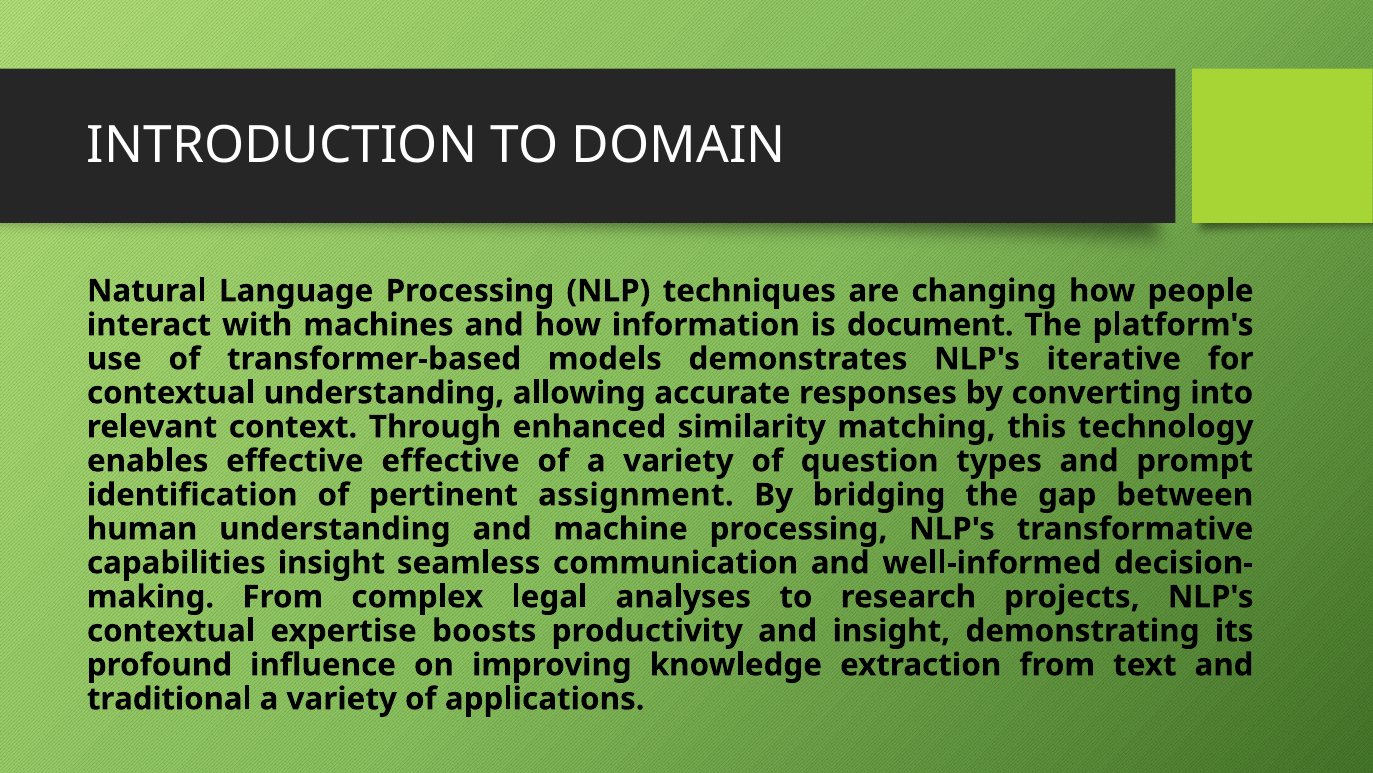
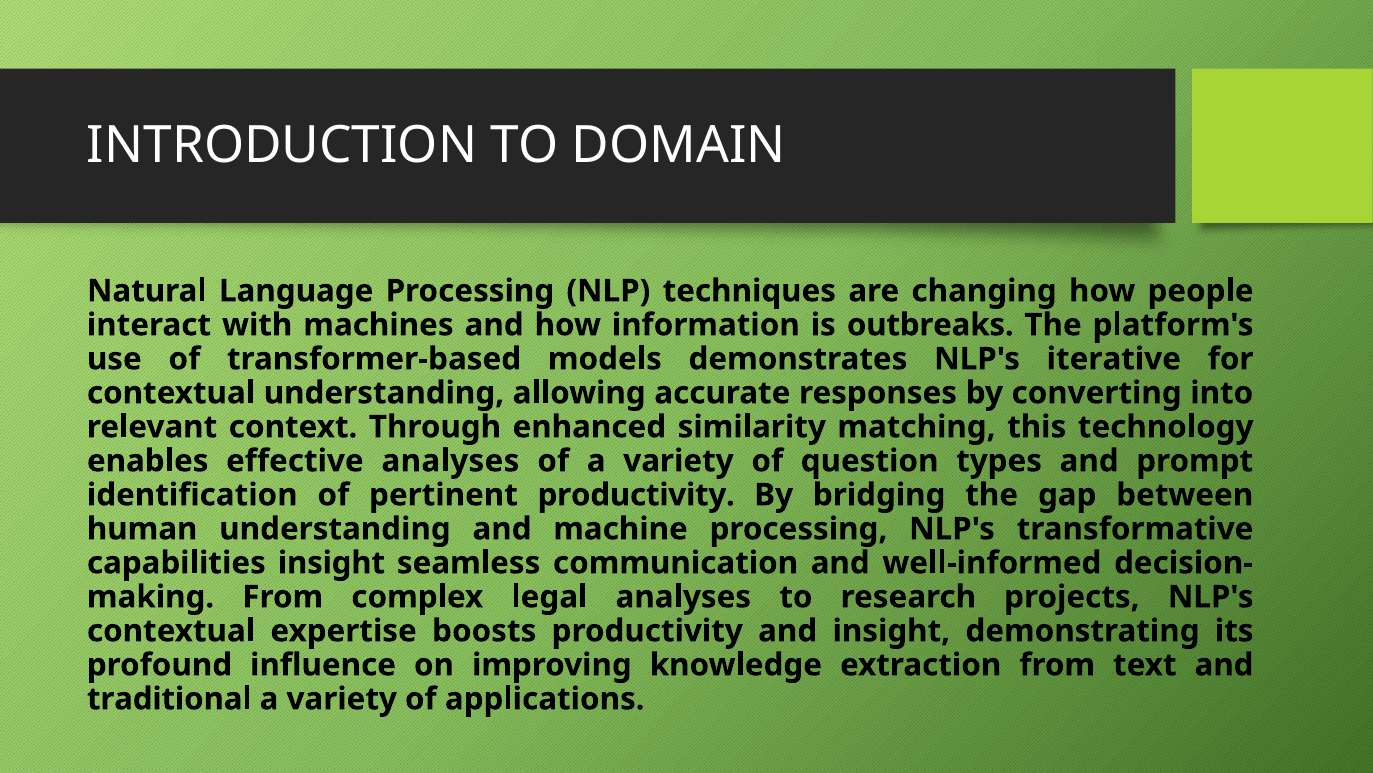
document: document -> outbreaks (930, 325)
effective effective: effective -> analyses (450, 461)
pertinent assignment: assignment -> productivity (636, 495)
